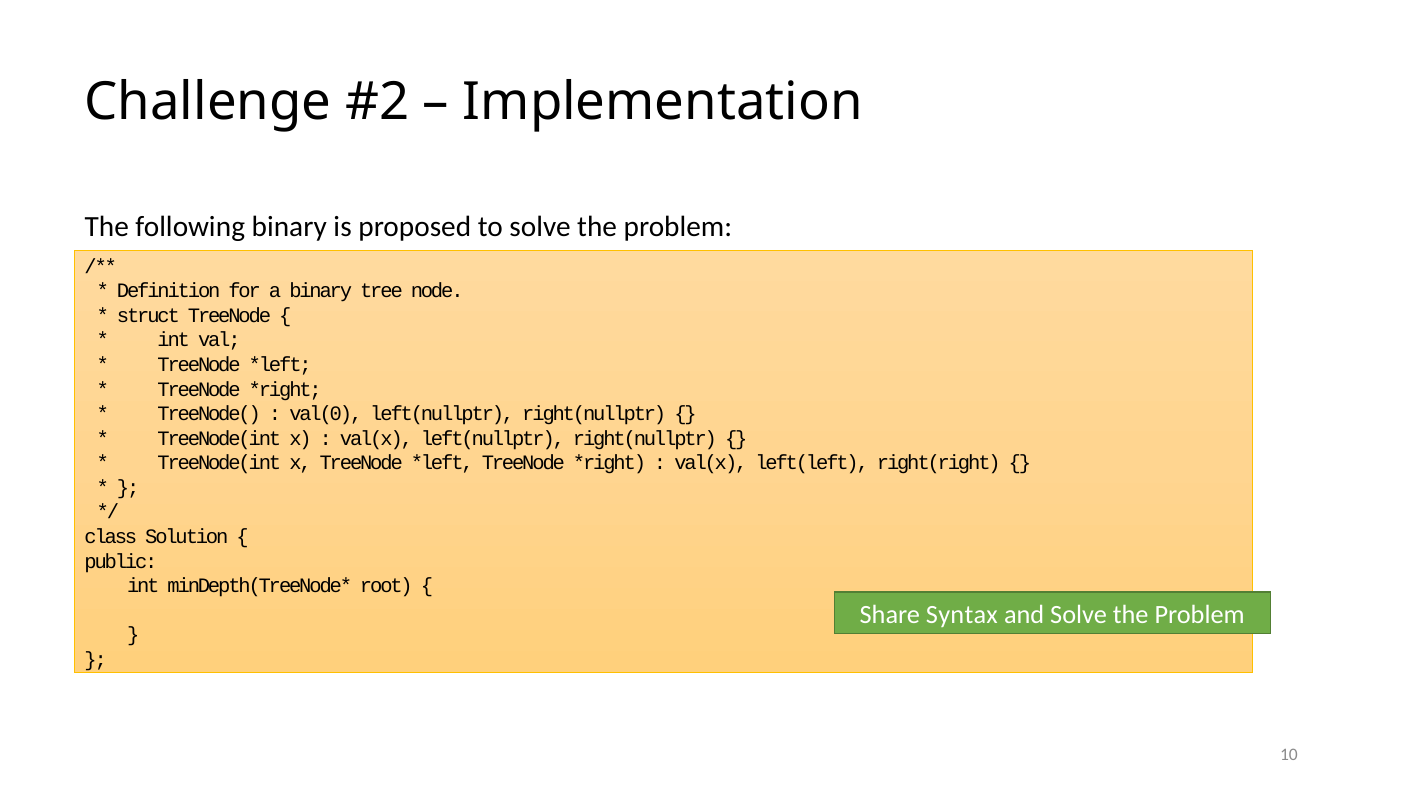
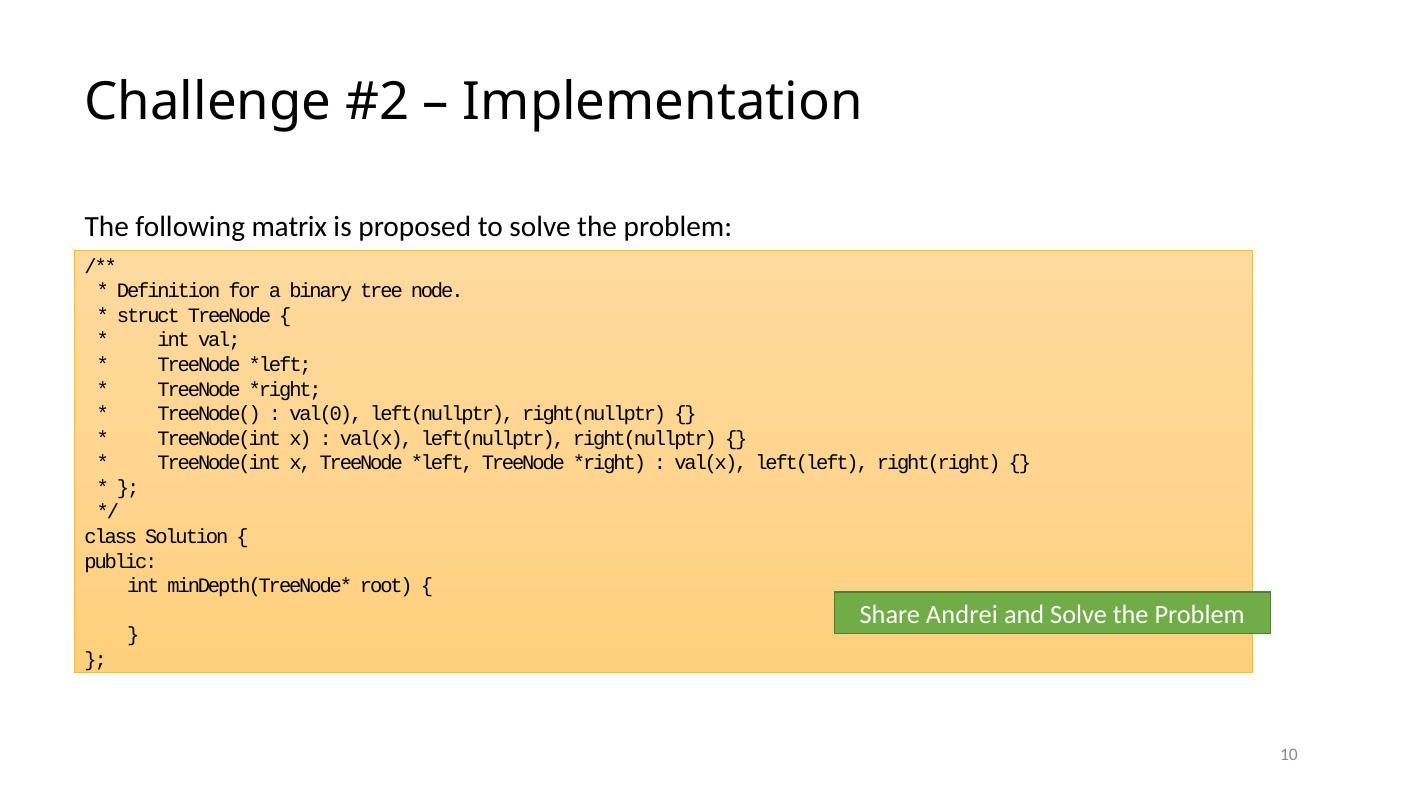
following binary: binary -> matrix (289, 226)
Syntax: Syntax -> Andrei (962, 615)
